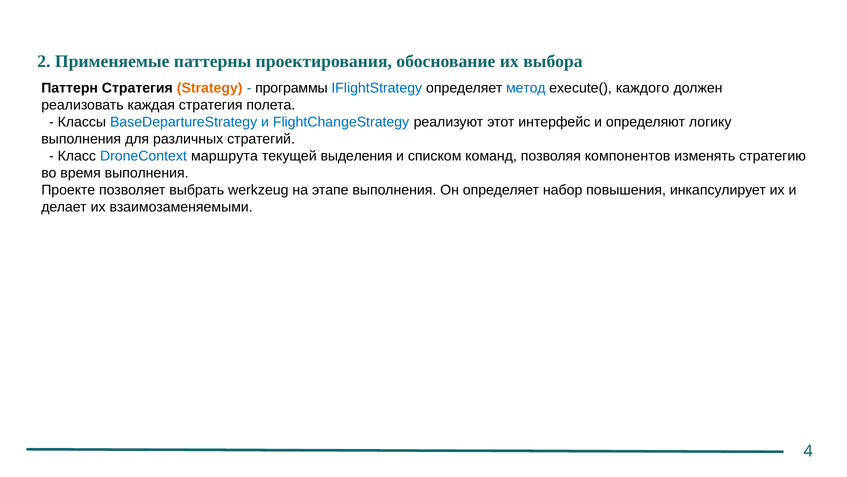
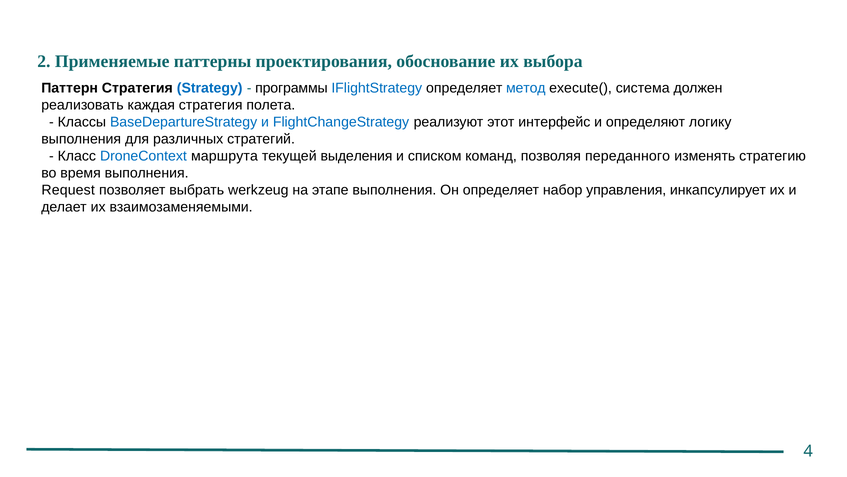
Strategy colour: orange -> blue (210, 88)
каждого: каждого -> система (643, 88)
компонентов: компонентов -> переданного (628, 156)
Проекте: Проекте -> Request (68, 190)
повышения: повышения -> управления (626, 190)
